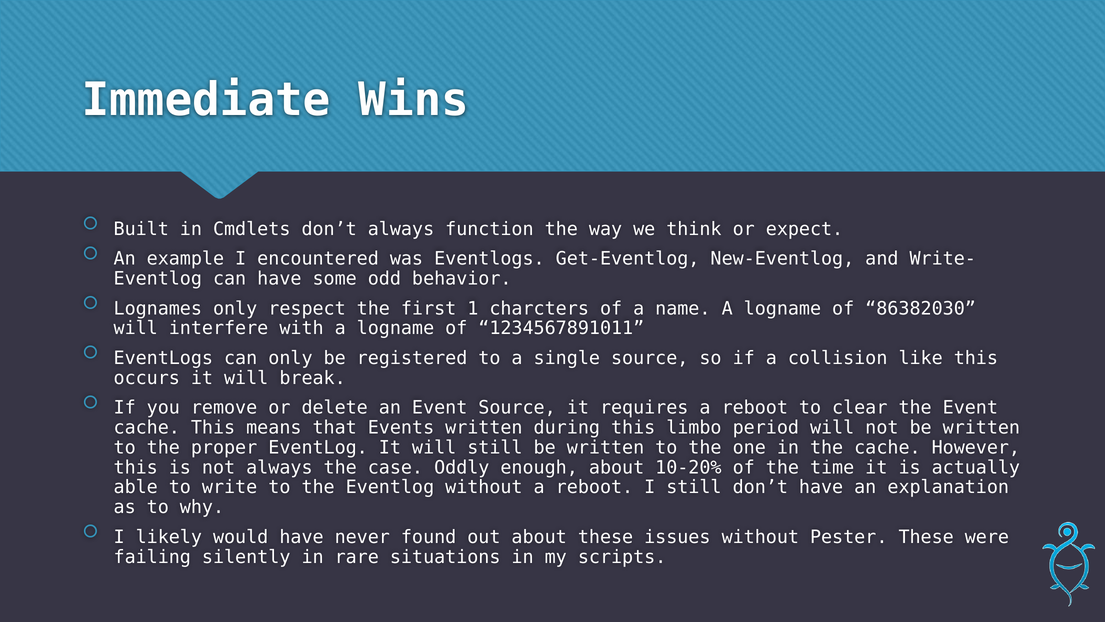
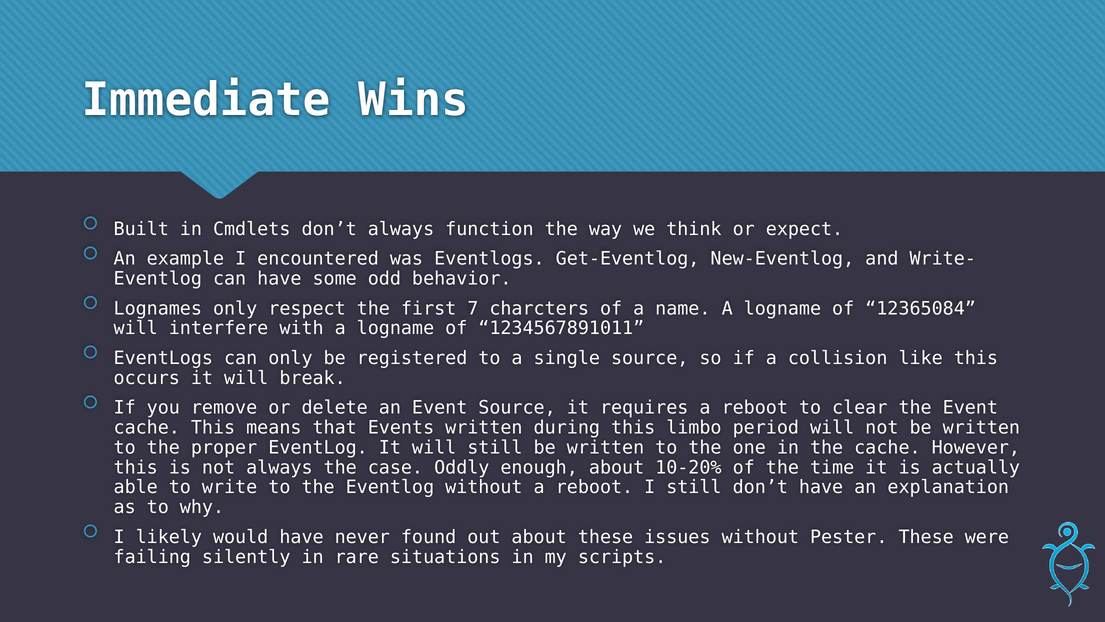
1: 1 -> 7 (473, 308)
86382030: 86382030 -> 12365084 (921, 308)
